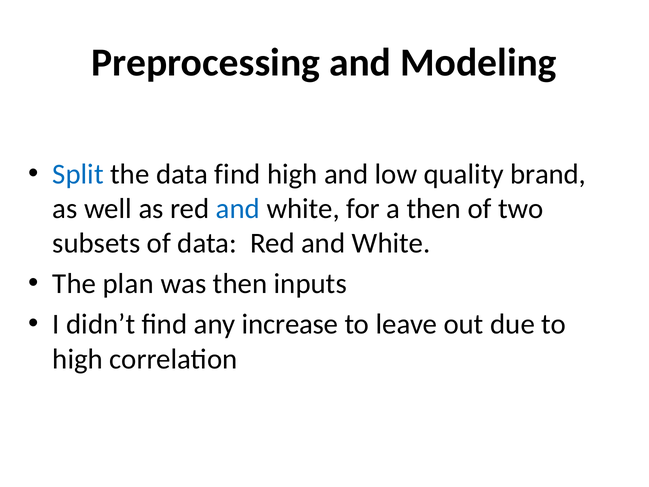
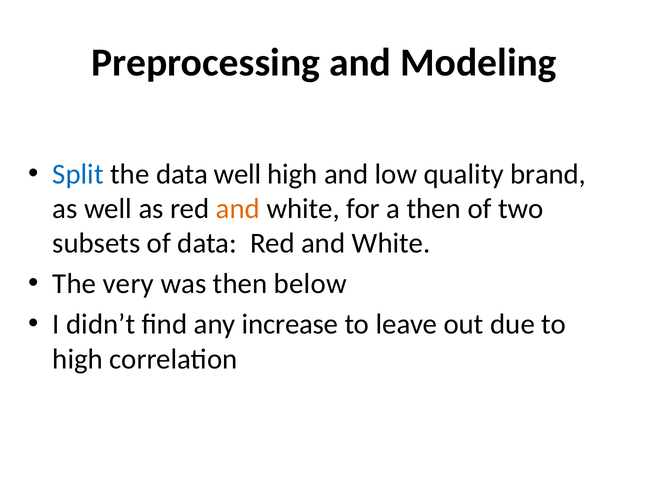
data find: find -> well (238, 174)
and colour: blue -> orange (238, 209)
plan: plan -> very (128, 284)
inputs: inputs -> below (310, 284)
